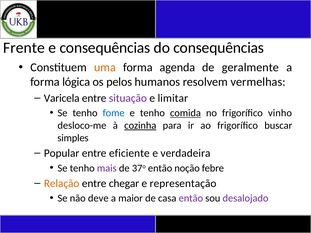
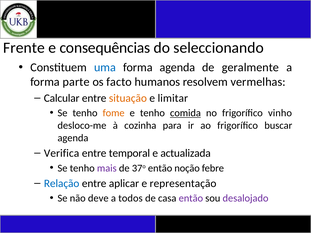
do consequências: consequências -> seleccionando (219, 48)
uma colour: orange -> blue (105, 68)
lógica: lógica -> parte (76, 82)
pelos: pelos -> facto (119, 82)
Varicela: Varicela -> Calcular (62, 98)
situação colour: purple -> orange (128, 98)
fome colour: blue -> orange (114, 113)
cozinha underline: present -> none (140, 126)
simples: simples -> agenda (73, 138)
Popular: Popular -> Verifica (62, 153)
eficiente: eficiente -> temporal (129, 153)
verdadeira: verdadeira -> actualizada (186, 153)
Relação colour: orange -> blue (62, 184)
chegar: chegar -> aplicar (124, 184)
maior: maior -> todos (131, 198)
